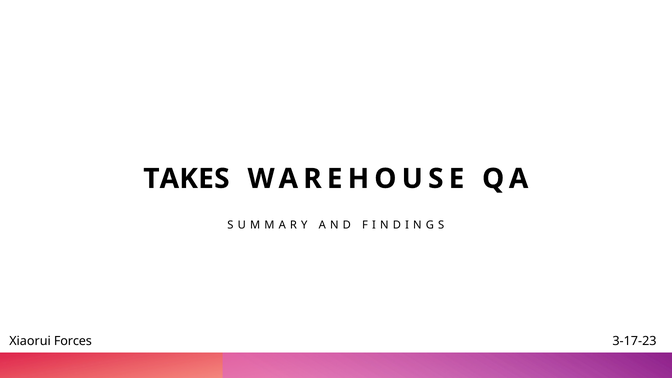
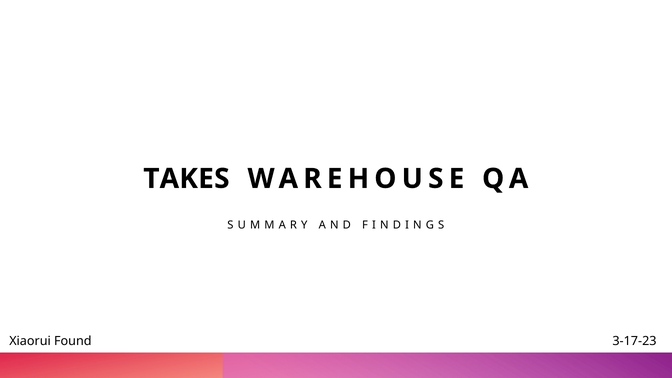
Forces: Forces -> Found (73, 341)
